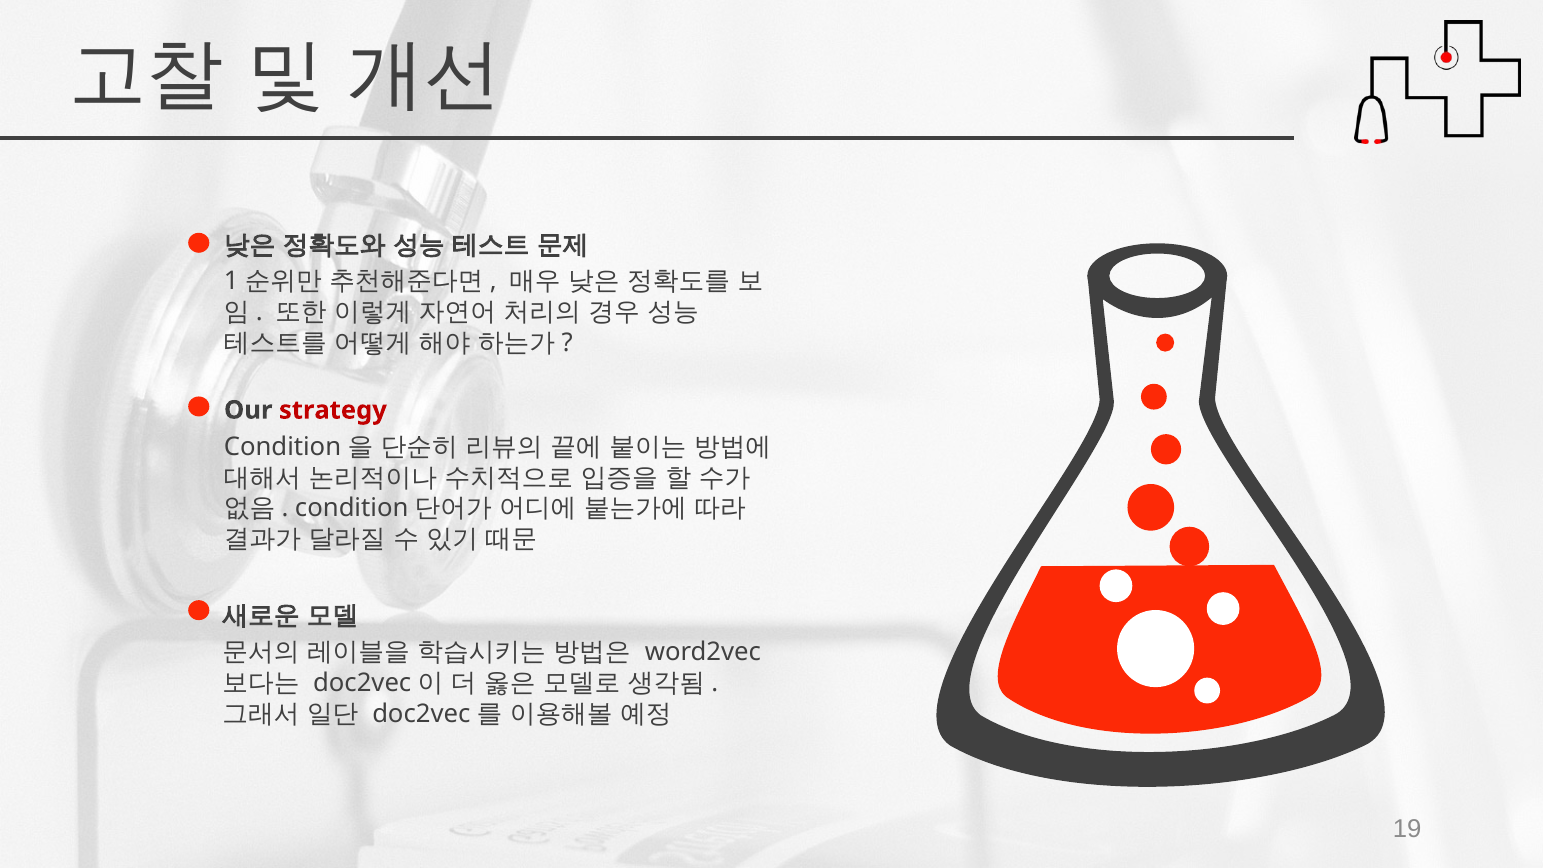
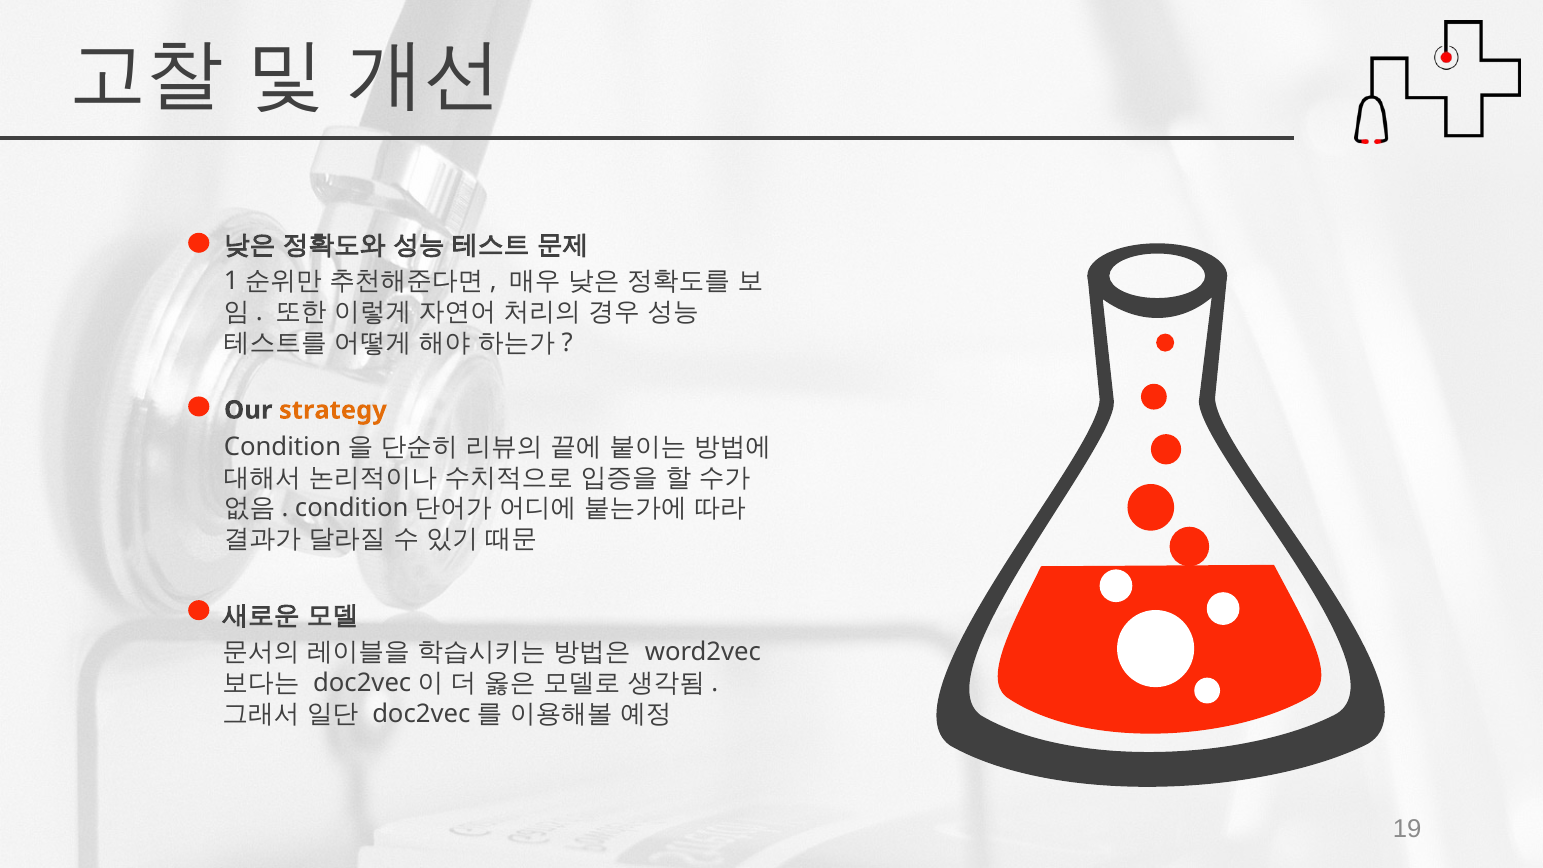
strategy colour: red -> orange (333, 410)
